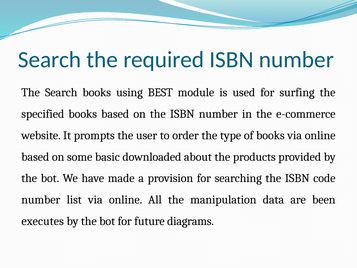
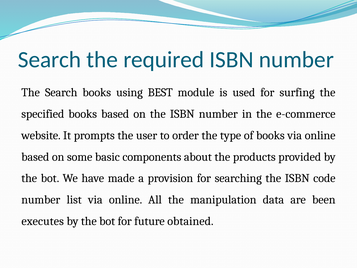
downloaded: downloaded -> components (152, 157)
diagrams: diagrams -> obtained (190, 221)
